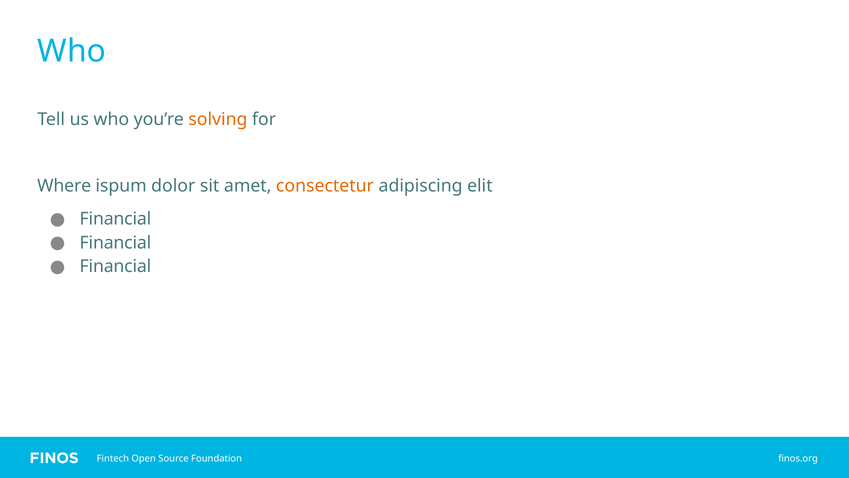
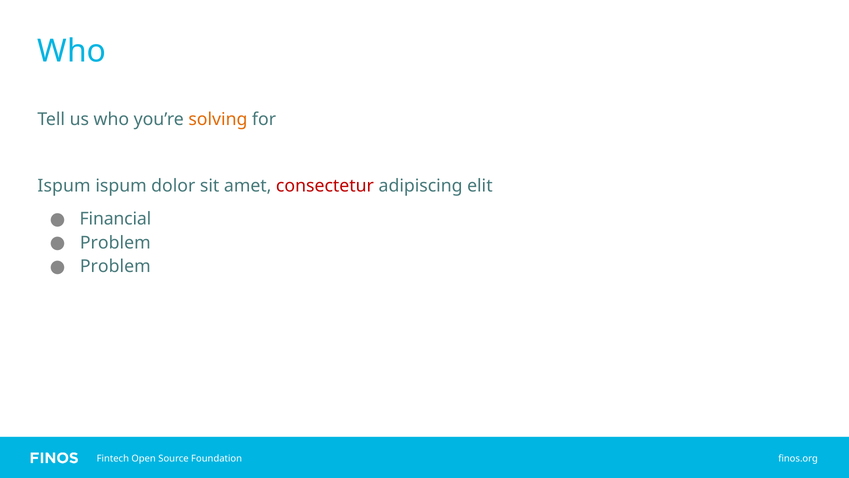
Where: Where -> Ispum (64, 186)
consectetur colour: orange -> red (325, 186)
Financial: Financial -> Problem (115, 243)
Financial: Financial -> Problem (115, 266)
